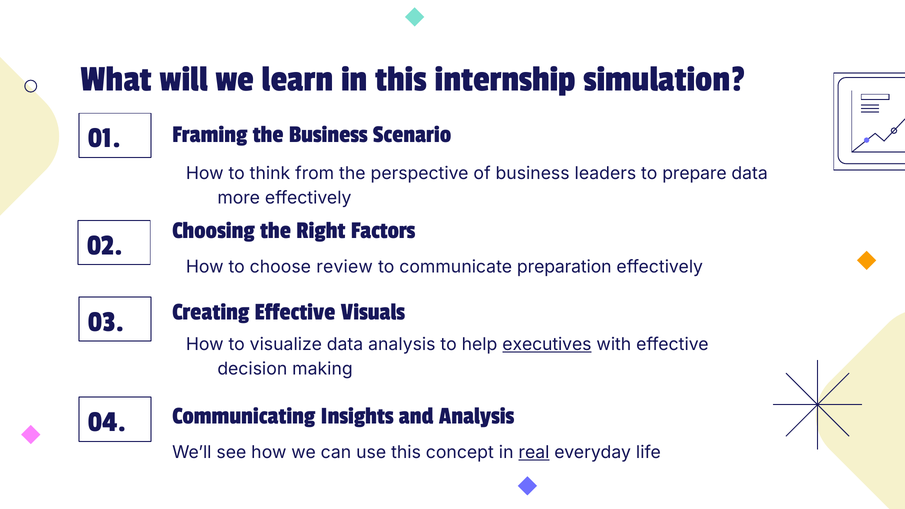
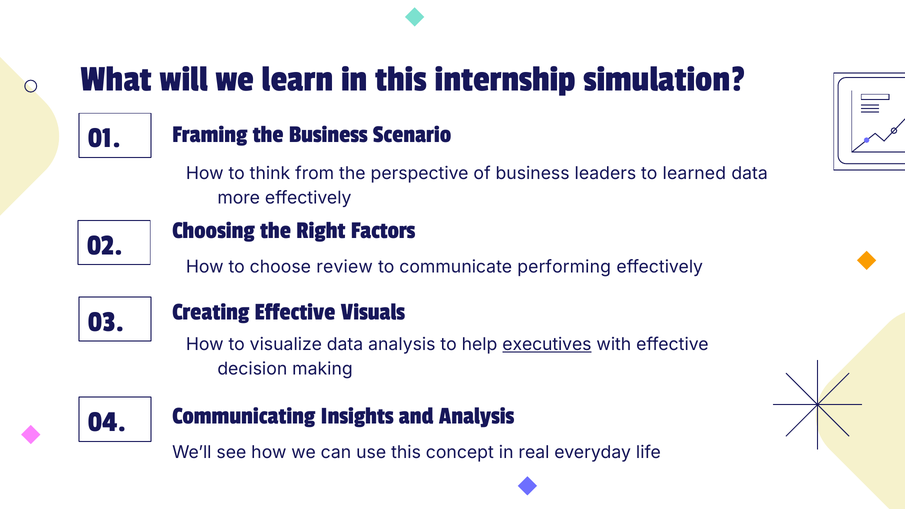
prepare: prepare -> learned (694, 174)
preparation: preparation -> performing (564, 267)
real underline: present -> none (534, 452)
